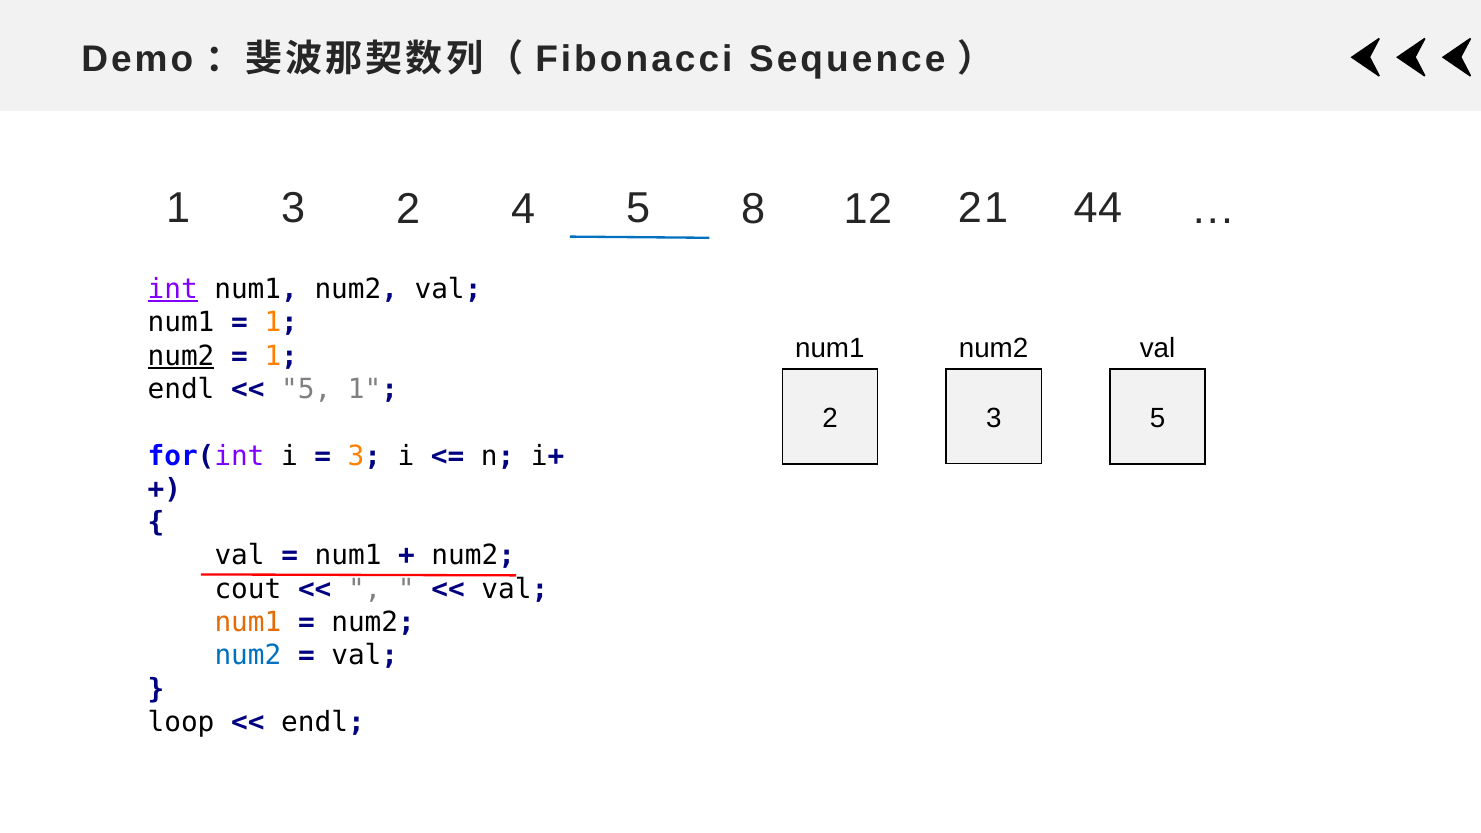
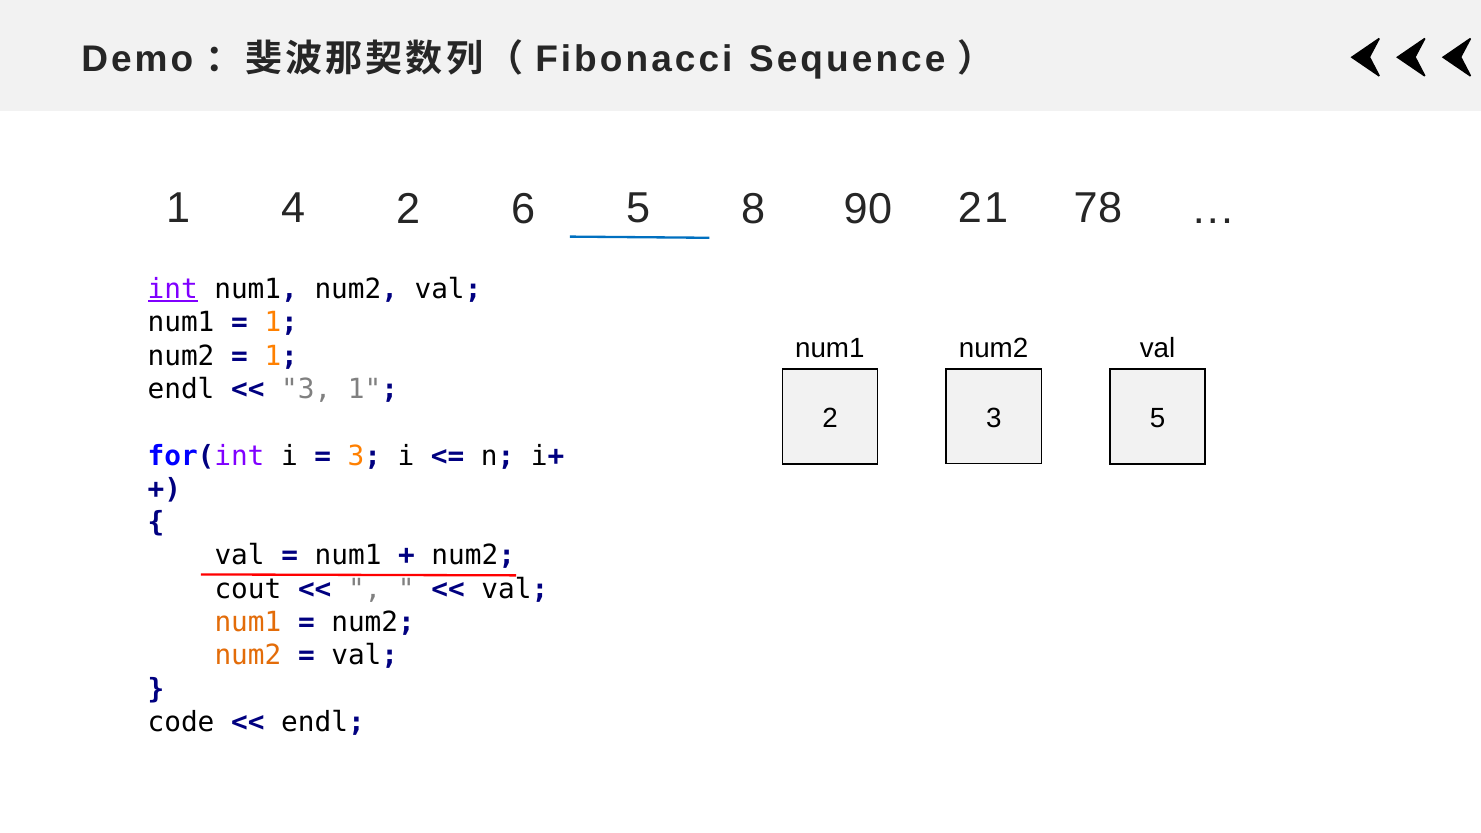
1 3: 3 -> 4 (293, 208)
4: 4 -> 6 (523, 209)
12: 12 -> 90 (868, 209)
44: 44 -> 78 (1098, 208)
num2 underline: present -> none (181, 356)
5: 5 -> 3 (306, 389)
num2 colour: blue -> orange (248, 656)
loop: loop -> code (181, 722)
